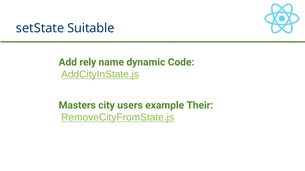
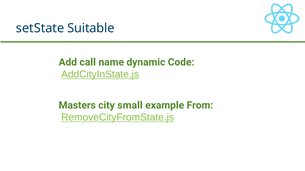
rely: rely -> call (88, 62)
users: users -> small (130, 106)
Their: Their -> From (200, 106)
